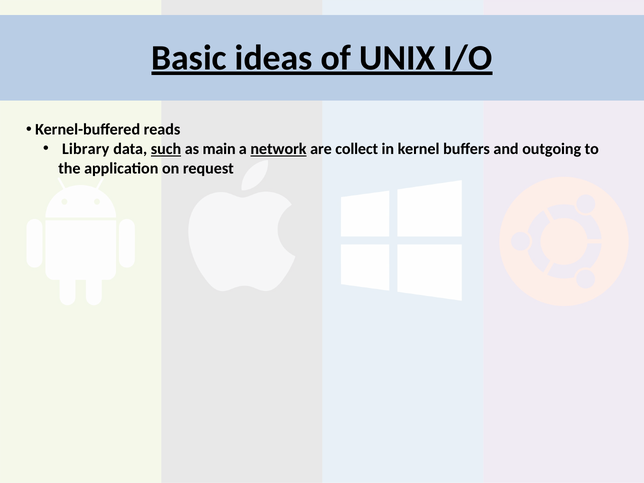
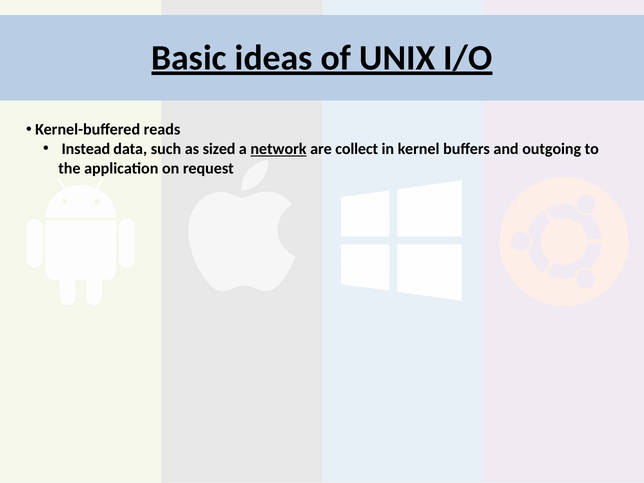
Library: Library -> Instead (86, 149)
such underline: present -> none (166, 149)
main: main -> sized (219, 149)
